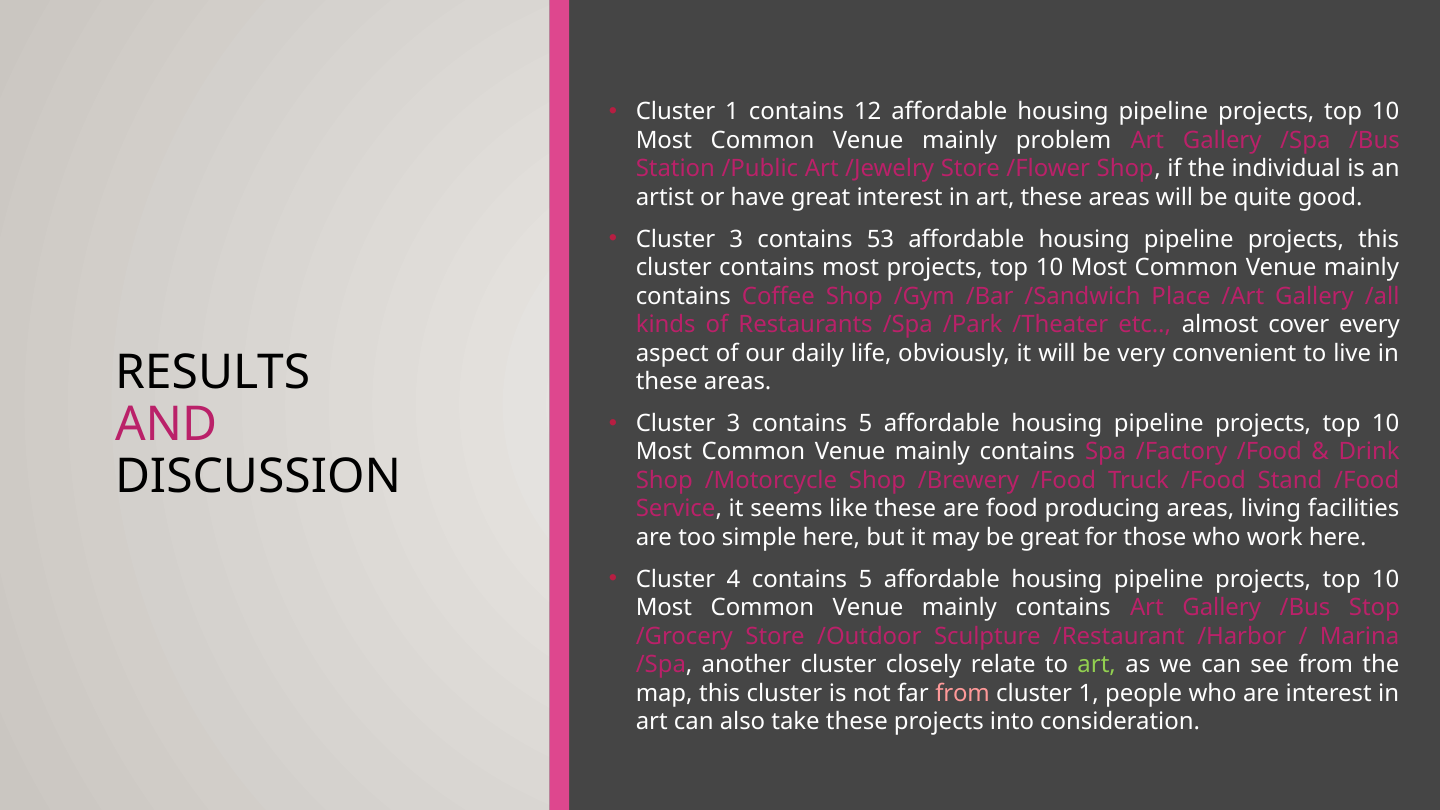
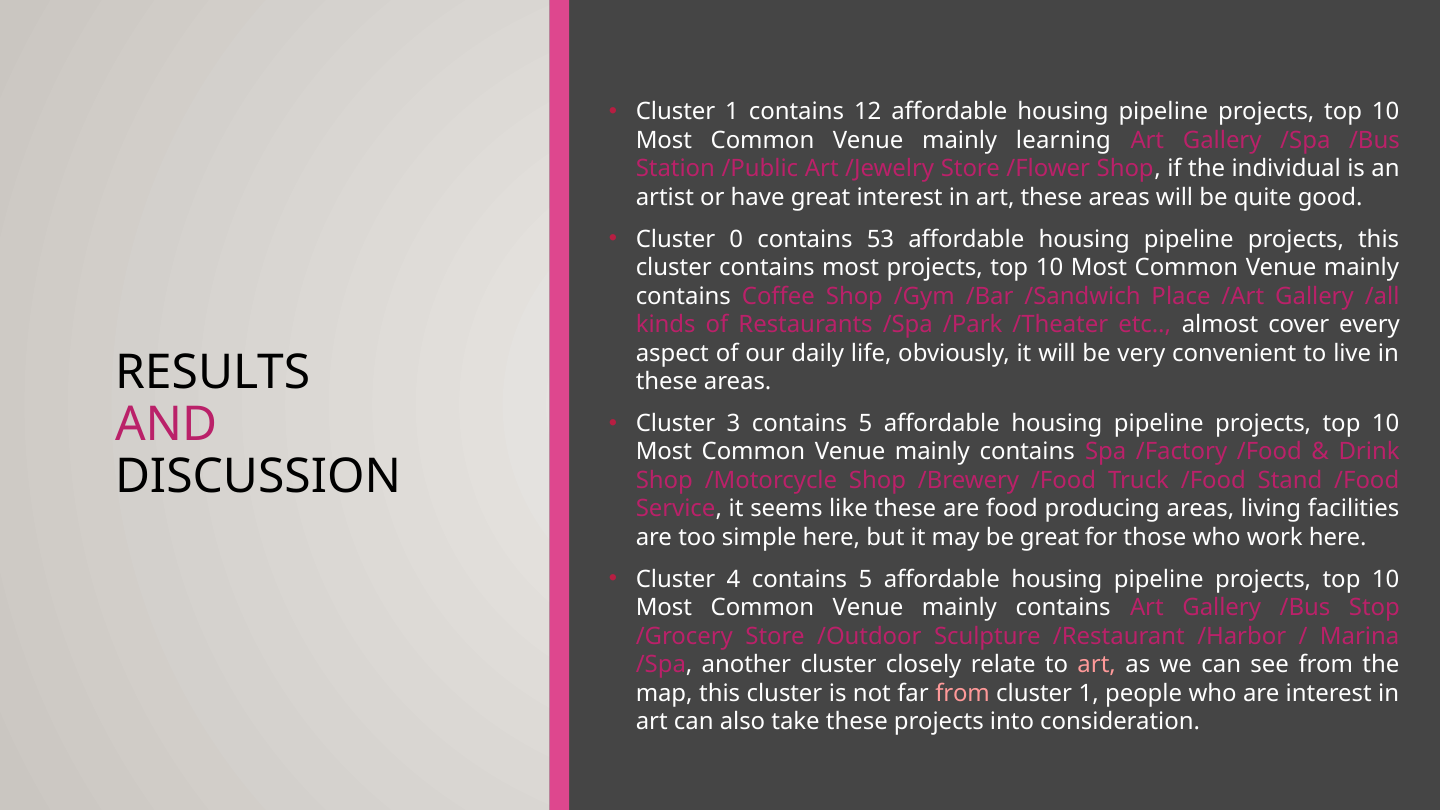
problem: problem -> learning (1063, 140)
3: 3 -> 0 (736, 239)
art colour: light green -> pink (1097, 665)
